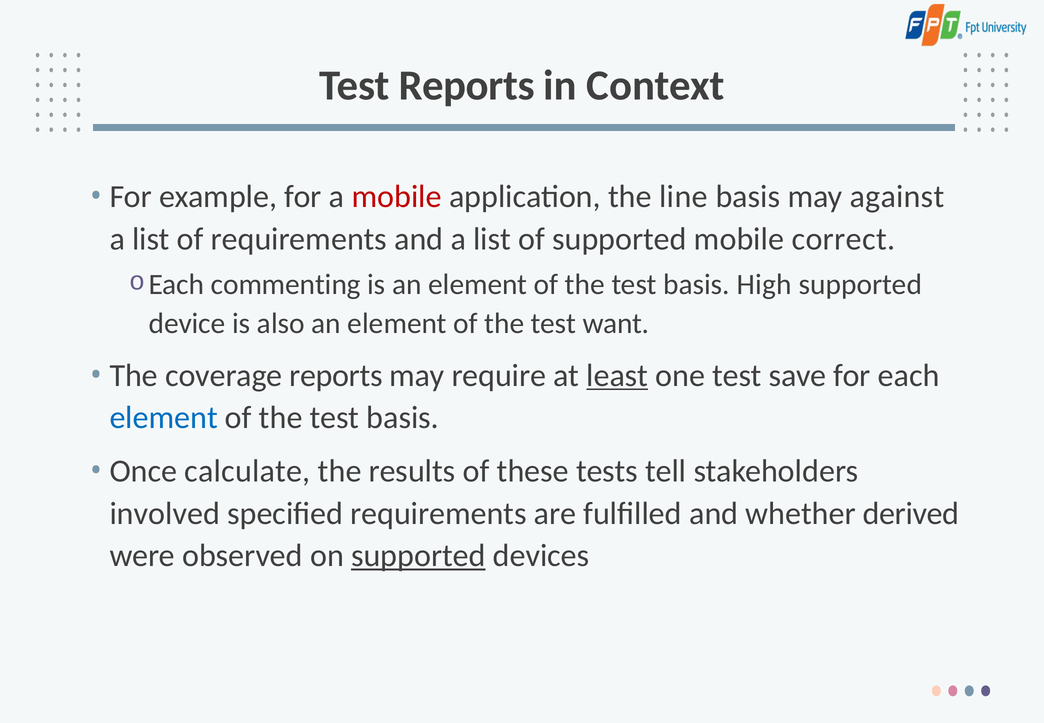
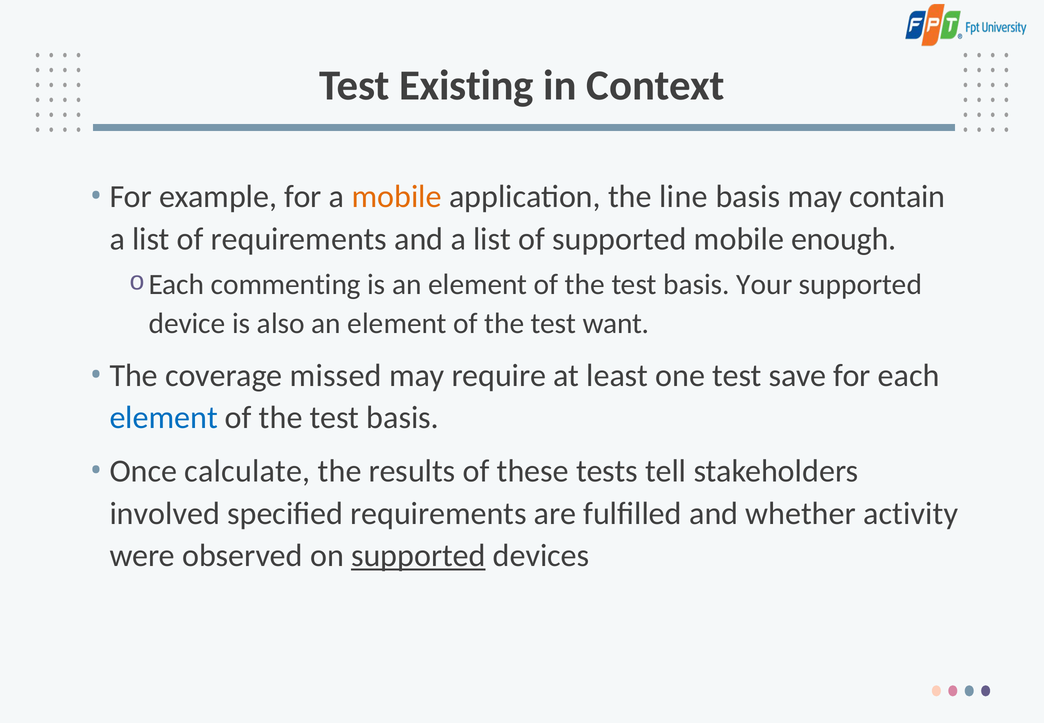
Test Reports: Reports -> Existing (467, 86)
mobile colour: red -> orange (397, 197)
against: against -> contain (897, 197)
correct: correct -> enough (844, 239)
High: High -> Your (764, 285)
coverage reports: reports -> missed (336, 375)
least underline: present -> none (617, 375)
derived: derived -> activity (911, 513)
